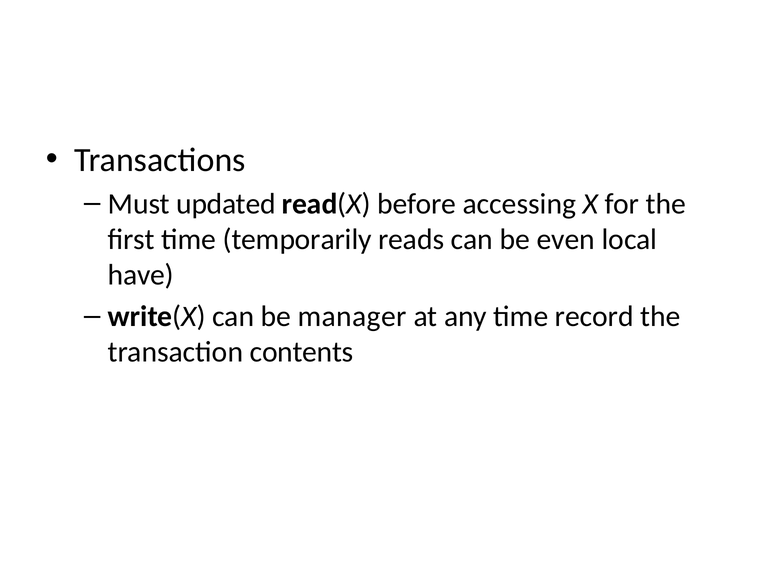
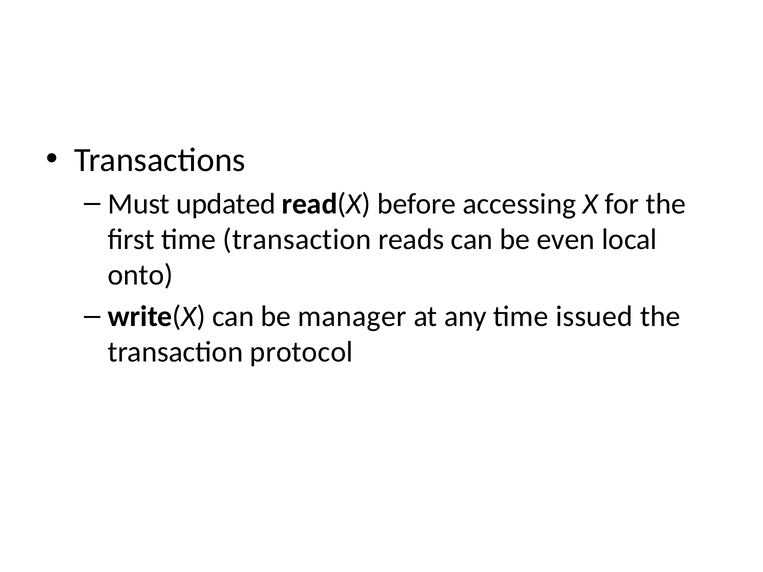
time temporarily: temporarily -> transaction (297, 240)
have: have -> onto (141, 275)
record: record -> issued (594, 317)
contents: contents -> protocol (301, 352)
